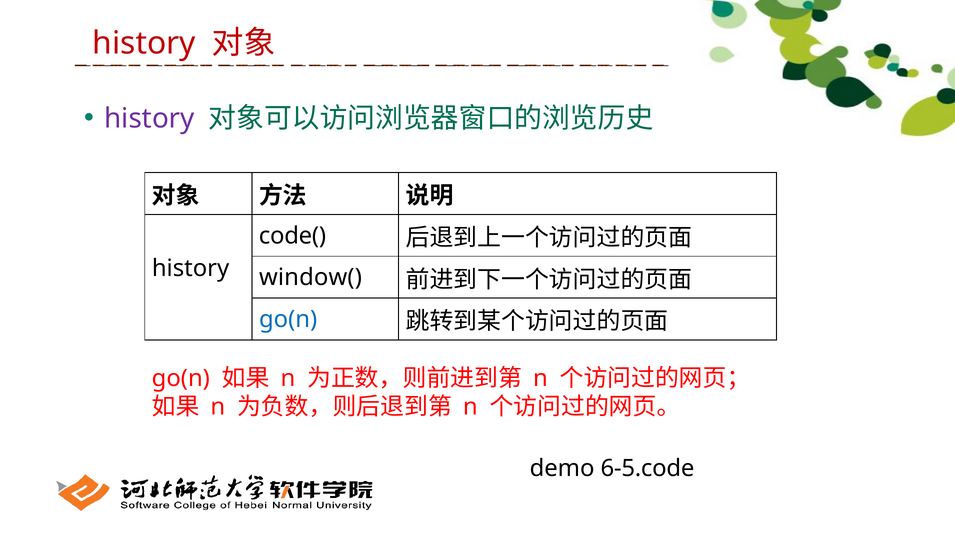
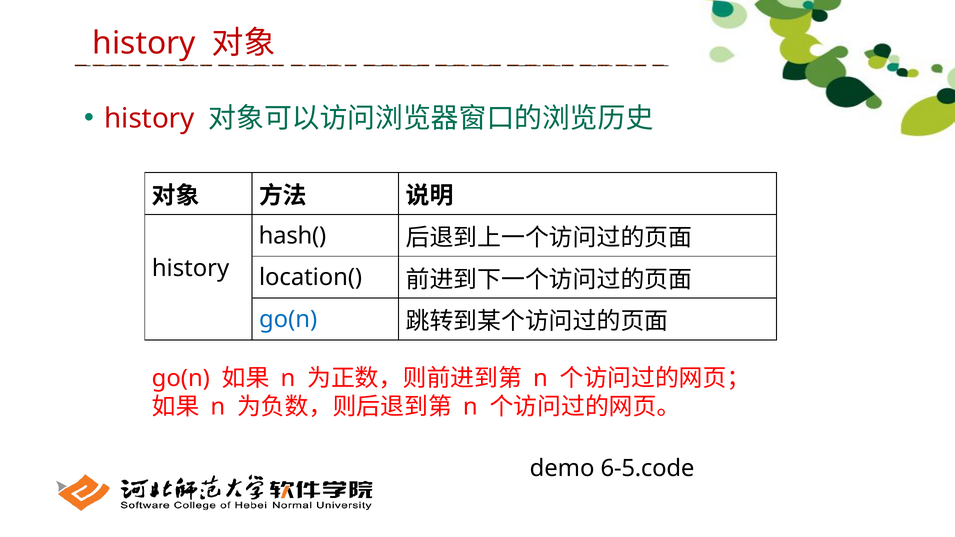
history colour: purple -> red (149, 119)
code(: code( -> hash( (292, 236)
window(: window( -> location( (311, 278)
